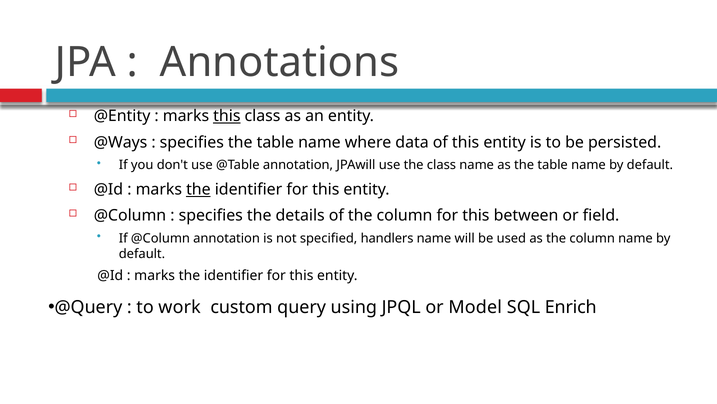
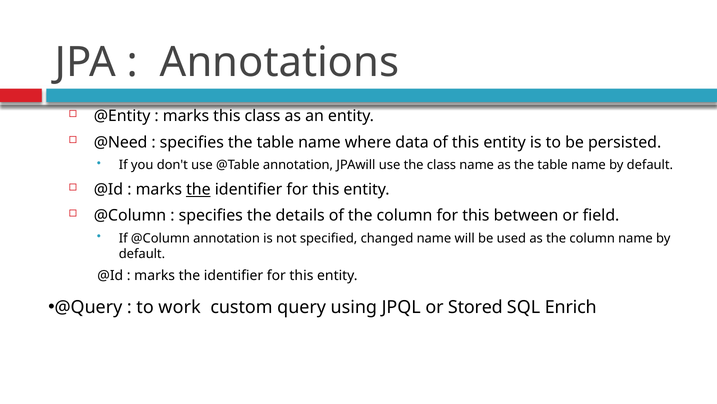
this underline: present -> none (227, 116)
@Ways: @Ways -> @Need (121, 142)
handlers: handlers -> changed (387, 238)
Model: Model -> Stored (475, 307)
